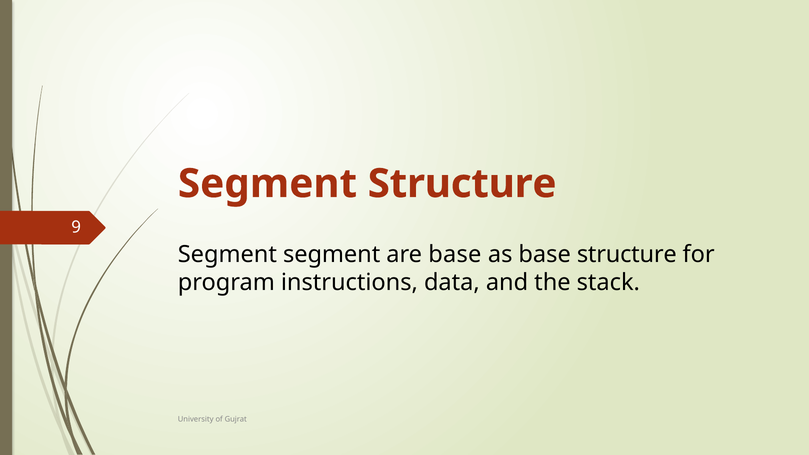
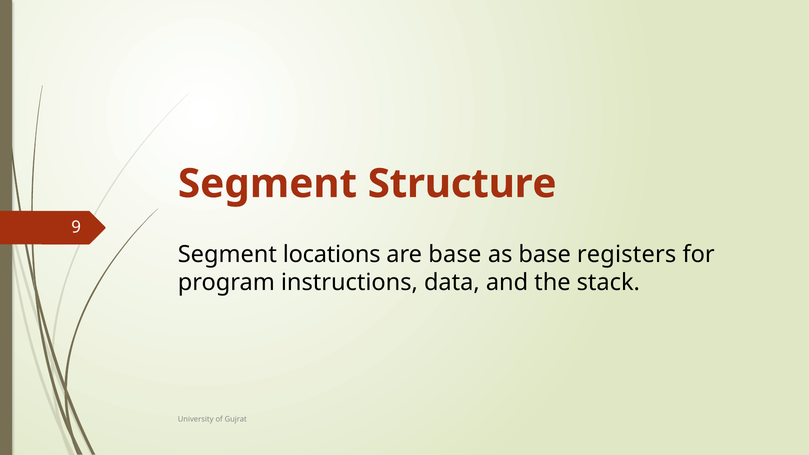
Segment segment: segment -> locations (332, 254)
base structure: structure -> registers (627, 254)
